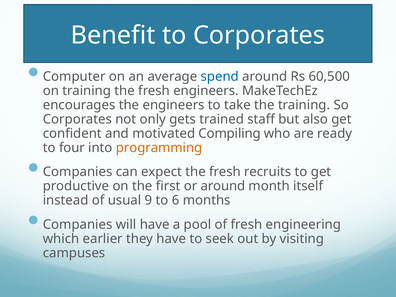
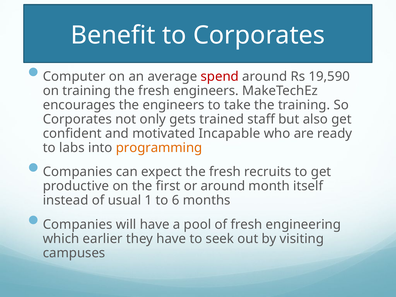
spend colour: blue -> red (220, 76)
60,500: 60,500 -> 19,590 (329, 76)
Compiling: Compiling -> Incapable (229, 133)
four: four -> labs (72, 148)
9: 9 -> 1 (148, 200)
